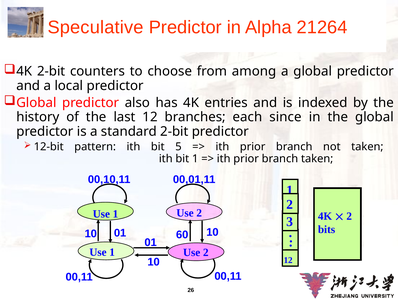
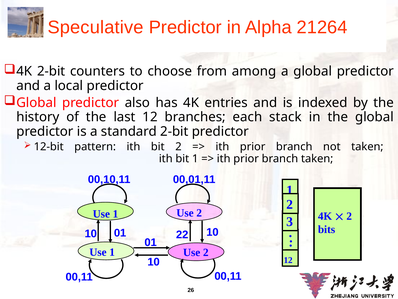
since: since -> stack (286, 117)
bit 5: 5 -> 2 (178, 147)
60: 60 -> 22 (182, 234)
